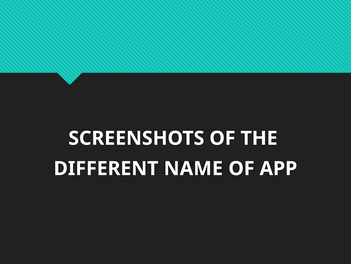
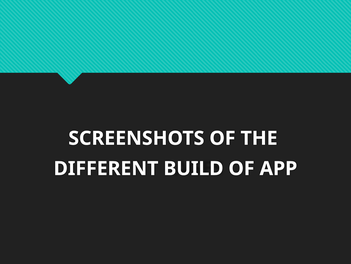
NAME: NAME -> BUILD (193, 168)
